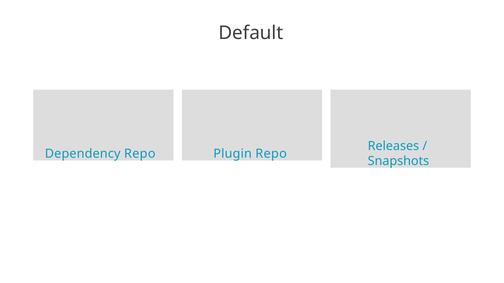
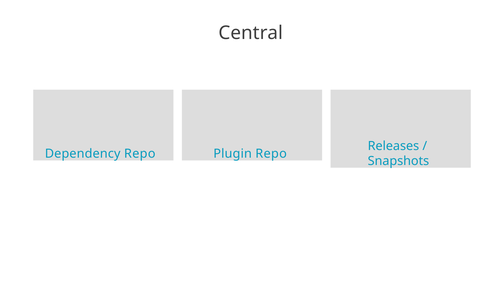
Default: Default -> Central (251, 33)
